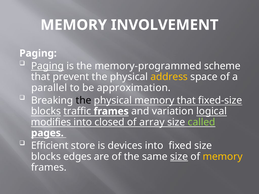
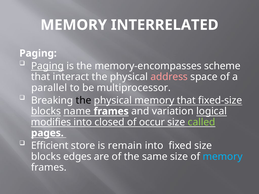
INVOLVEMENT: INVOLVEMENT -> INTERRELATED (165, 25)
memory-programmed: memory-programmed -> memory-encompasses (148, 66)
prevent: prevent -> interact (71, 77)
address colour: yellow -> pink (169, 77)
approximation: approximation -> multiprocessor (134, 88)
traffic: traffic -> name (77, 111)
array: array -> occur (152, 122)
devices: devices -> remain (125, 146)
size underline: present -> none (179, 157)
memory colour: yellow -> light blue (223, 157)
